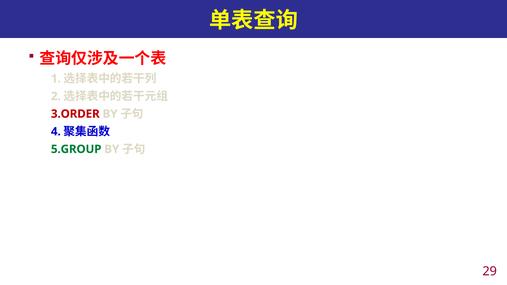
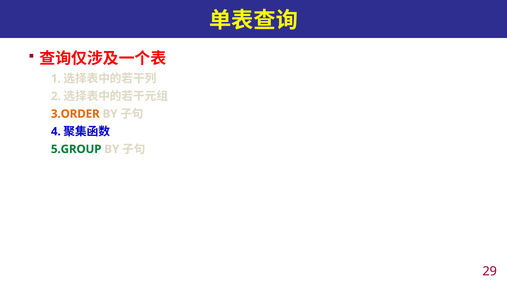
3.ORDER colour: red -> orange (75, 114)
